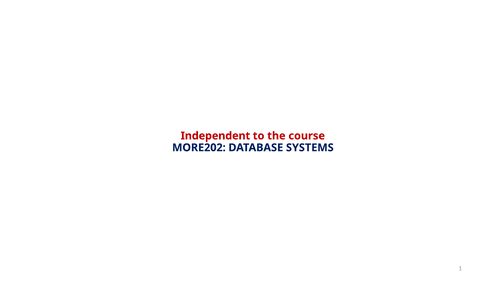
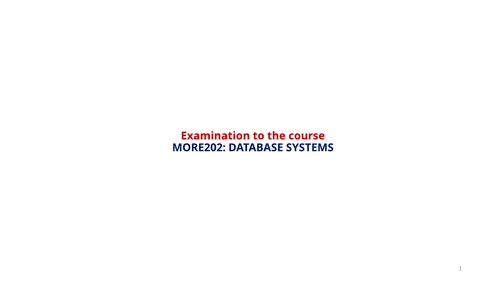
Independent: Independent -> Examination (215, 136)
